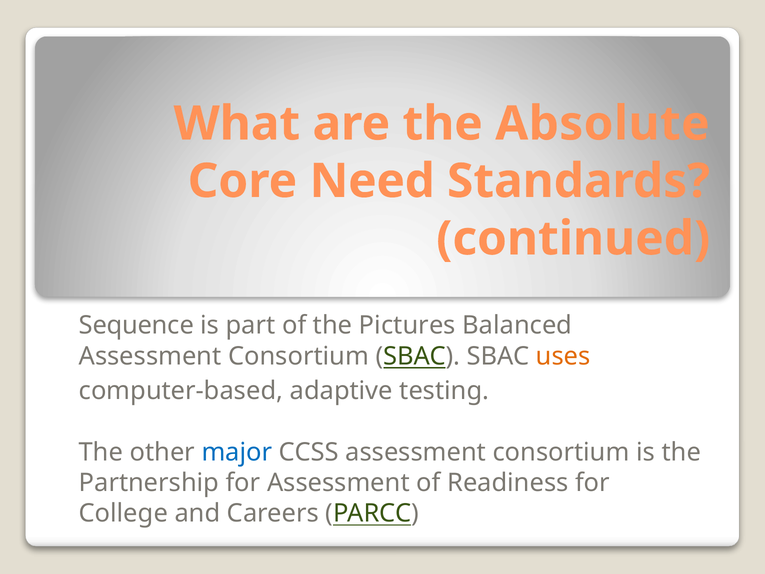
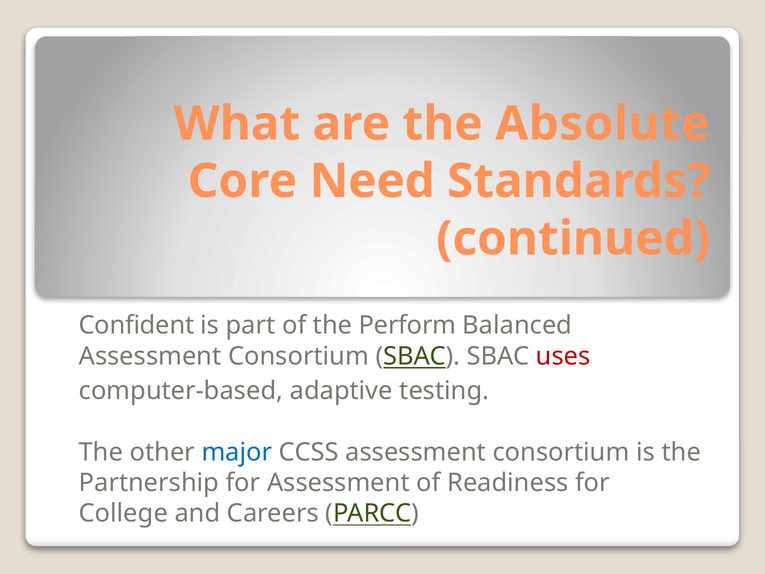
Sequence: Sequence -> Confident (136, 325)
Pictures: Pictures -> Perform (407, 325)
uses colour: orange -> red (563, 356)
